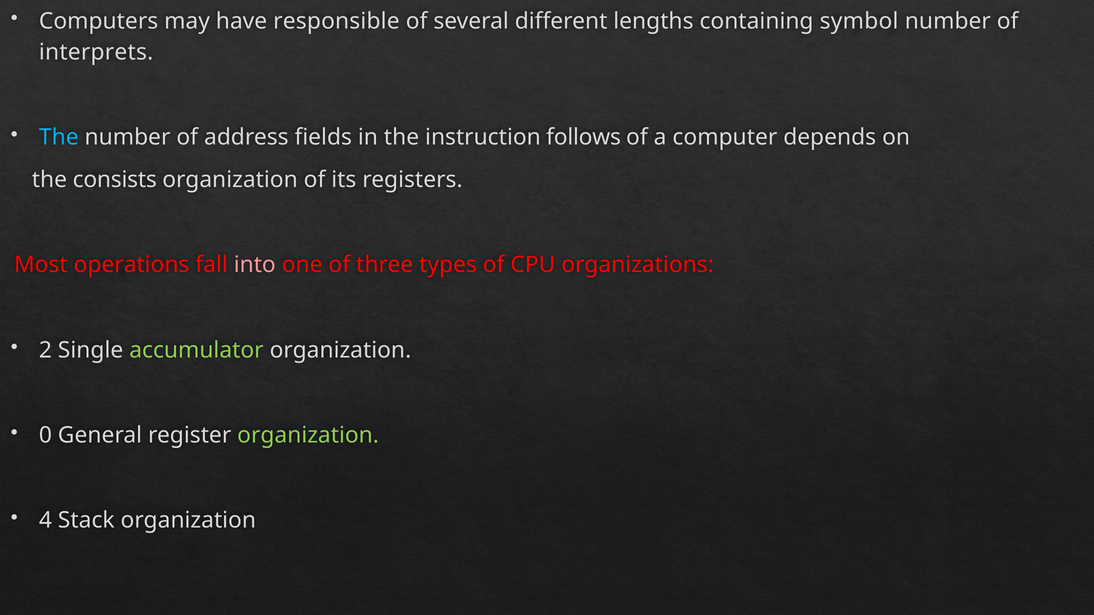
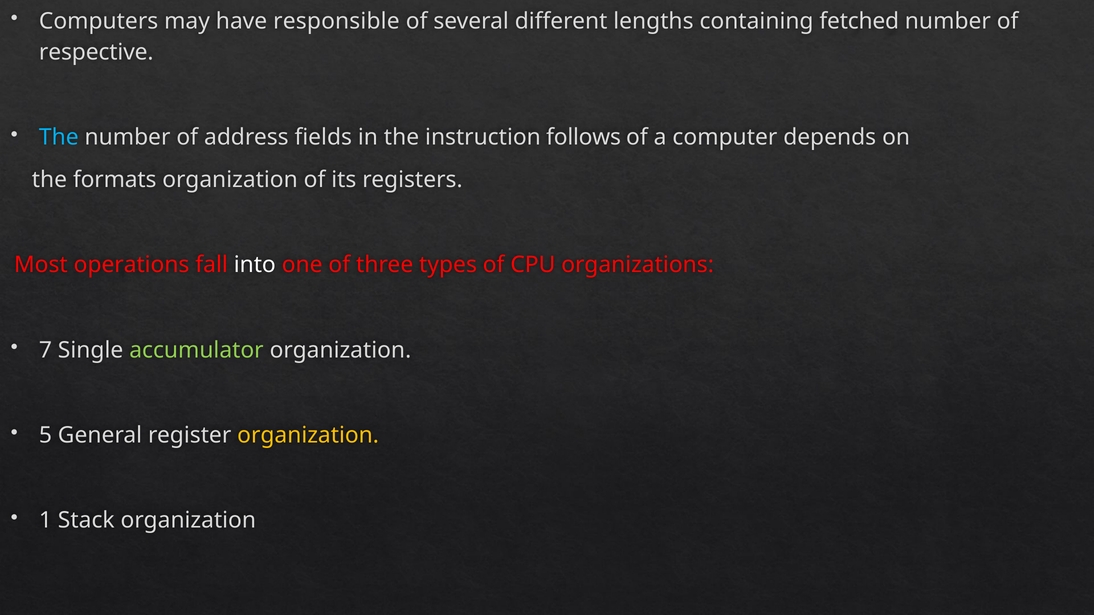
symbol: symbol -> fetched (859, 21)
interprets: interprets -> respective (96, 52)
consists: consists -> formats (115, 180)
into colour: pink -> white (255, 265)
2: 2 -> 7 (46, 350)
0: 0 -> 5 (46, 435)
organization colour: light green -> yellow (308, 435)
4: 4 -> 1 (46, 521)
